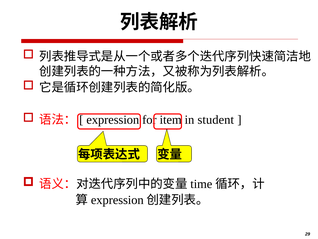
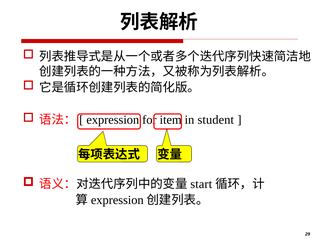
time: time -> start (201, 184)
